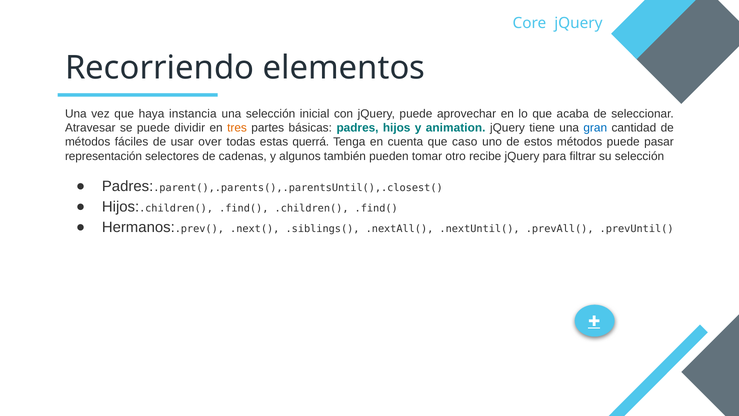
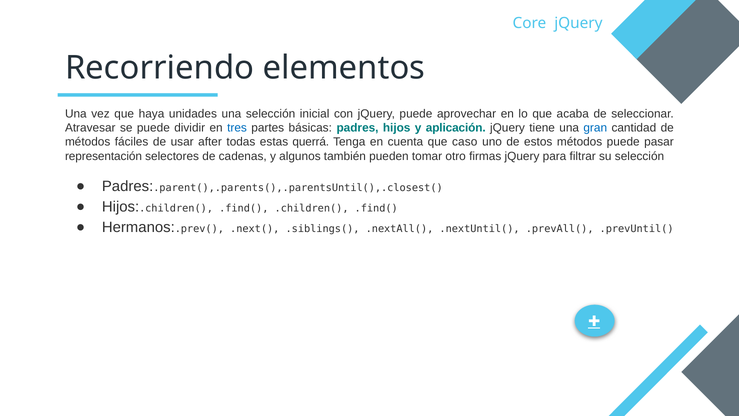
instancia: instancia -> unidades (193, 114)
tres colour: orange -> blue (237, 128)
animation: animation -> aplicación (456, 128)
over: over -> after (210, 142)
recibe: recibe -> firmas (485, 156)
